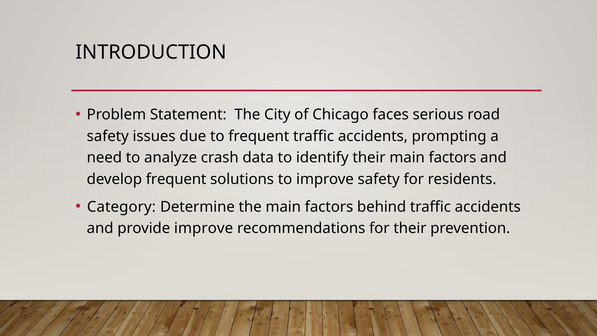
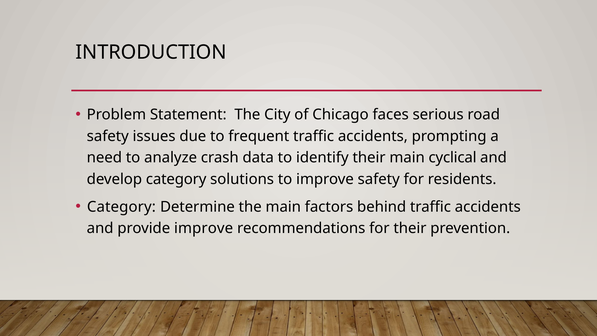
their main factors: factors -> cyclical (453, 157)
develop frequent: frequent -> category (176, 179)
